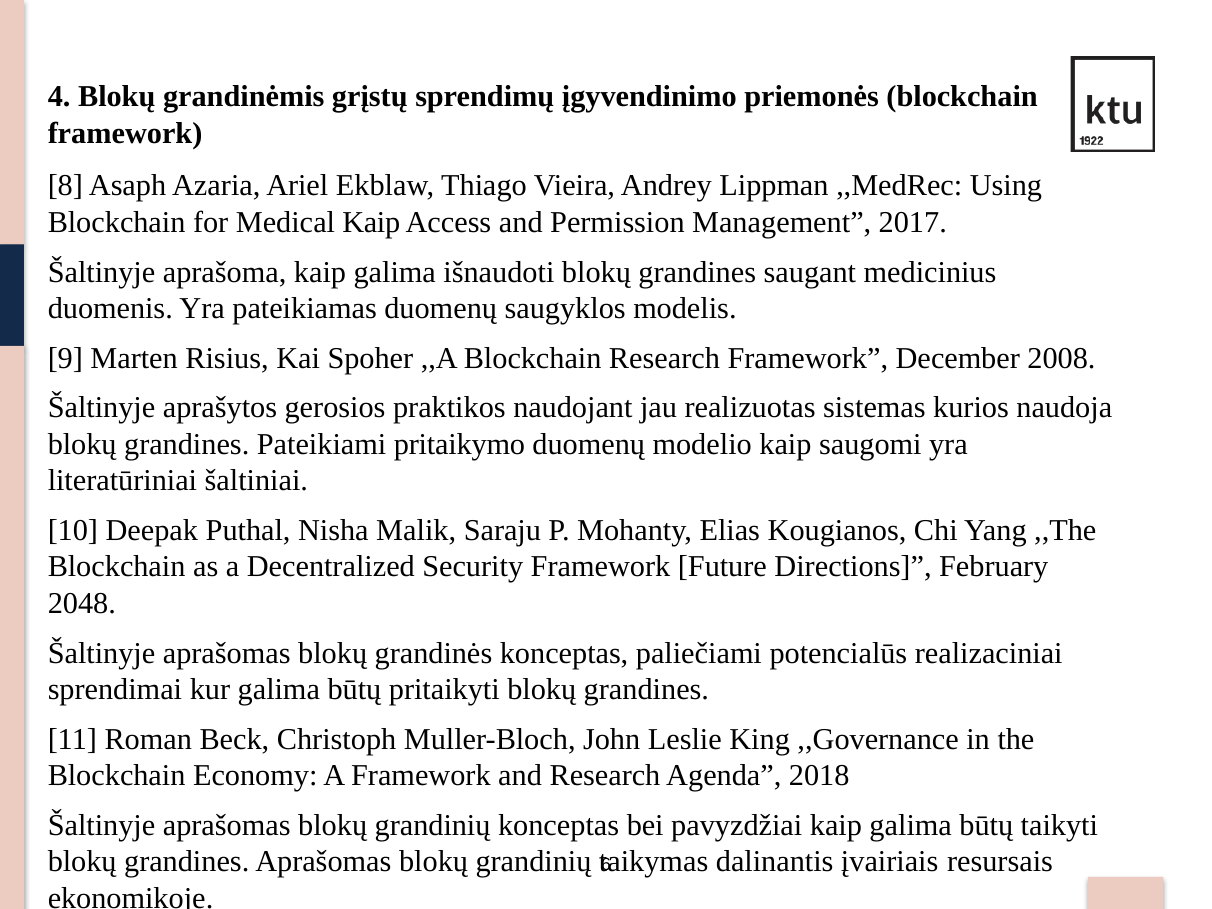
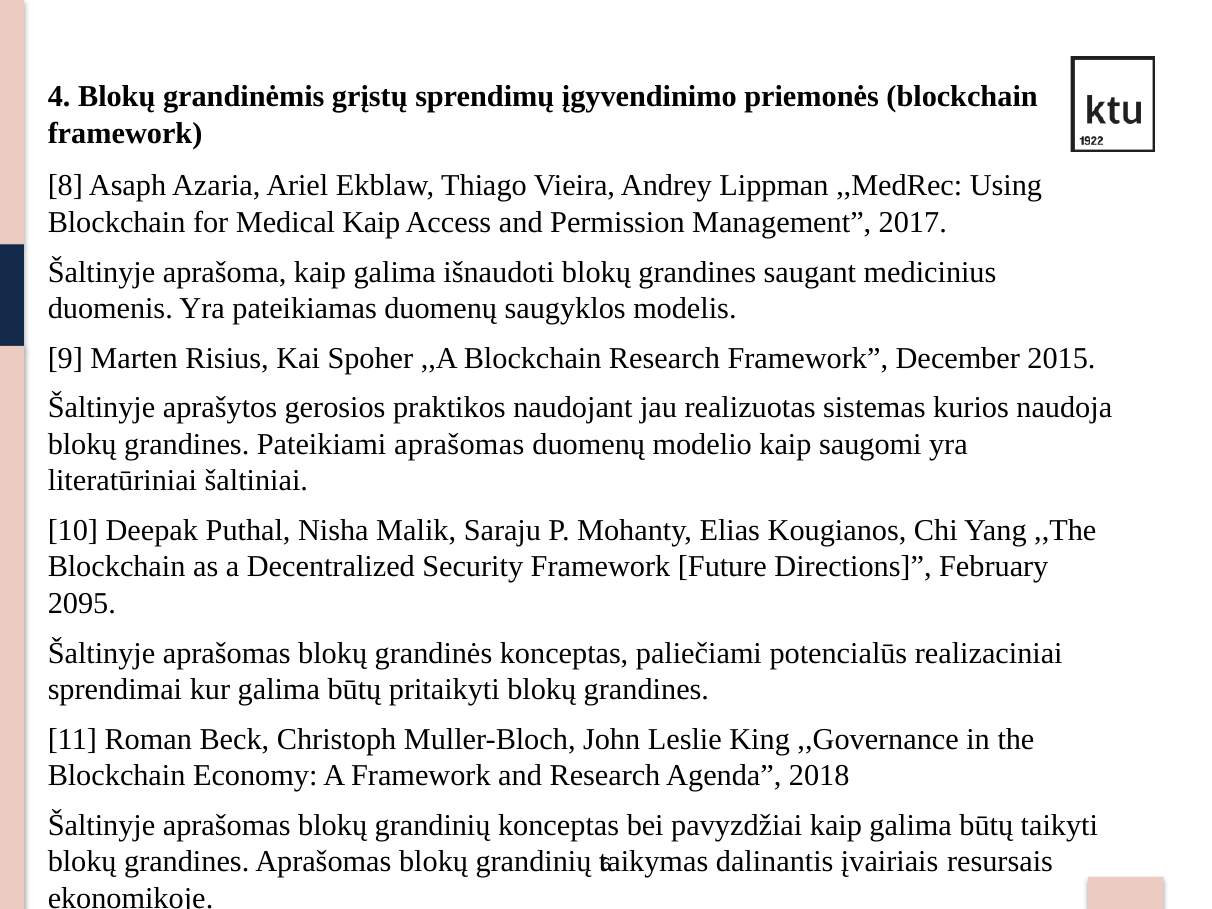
2008: 2008 -> 2015 (1061, 358)
Pateikiami pritaikymo: pritaikymo -> aprašomas (459, 444)
2048: 2048 -> 2095 (82, 603)
